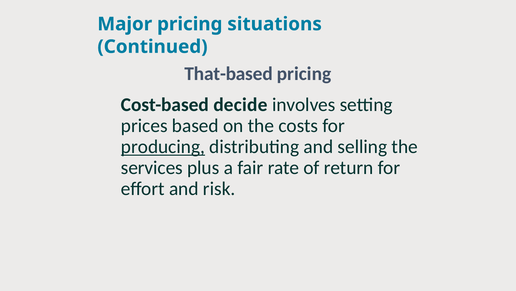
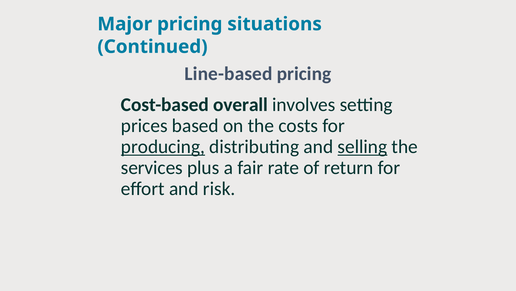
That-based: That-based -> Line-based (228, 74)
decide: decide -> overall (241, 105)
selling underline: none -> present (362, 146)
